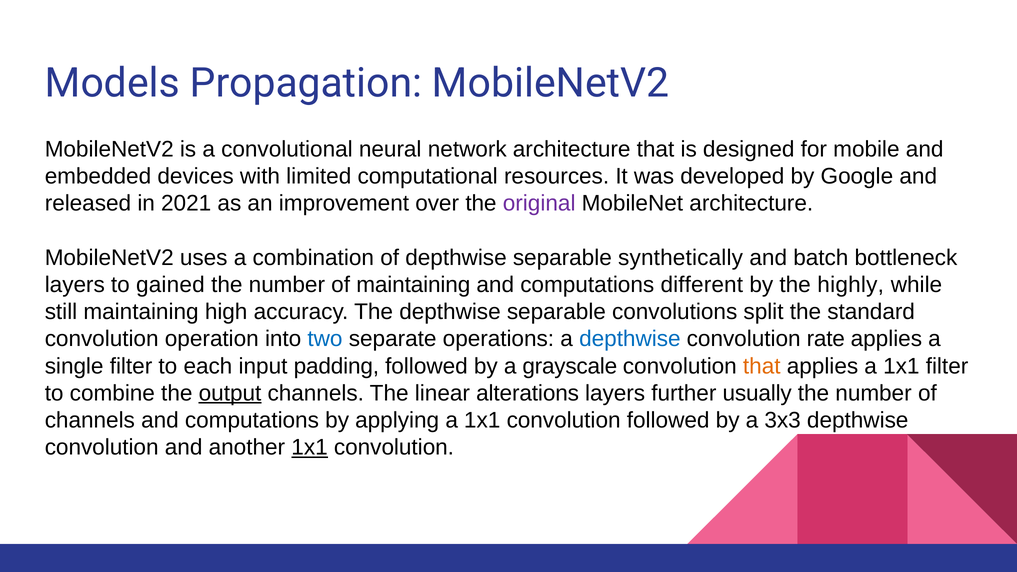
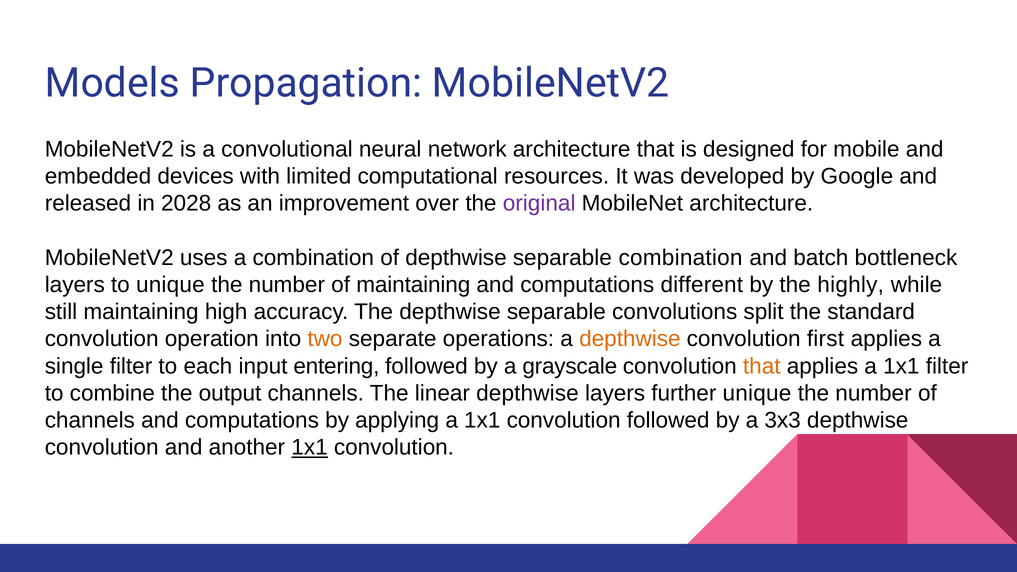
2021: 2021 -> 2028 (186, 204)
separable synthetically: synthetically -> combination (681, 258)
to gained: gained -> unique (170, 285)
two colour: blue -> orange (325, 339)
depthwise colour: blue -> orange (630, 339)
rate: rate -> first (826, 339)
padding: padding -> entering (336, 366)
output underline: present -> none (230, 393)
linear alterations: alterations -> depthwise (527, 393)
further usually: usually -> unique (757, 393)
